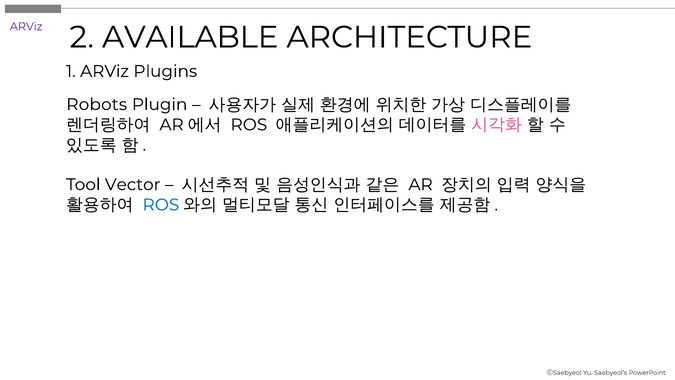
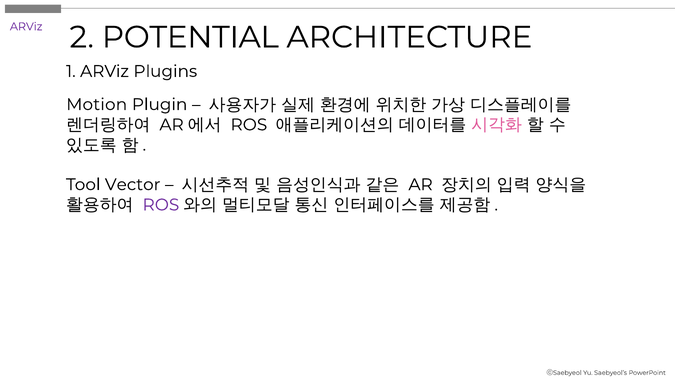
AVAILABLE: AVAILABLE -> POTENTIAL (190, 37)
Robots: Robots -> Motion (97, 104)
ROS colour: blue -> purple (161, 205)
